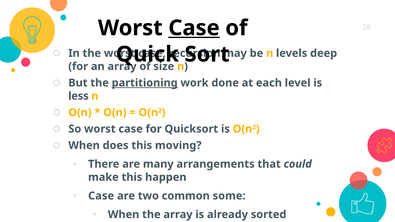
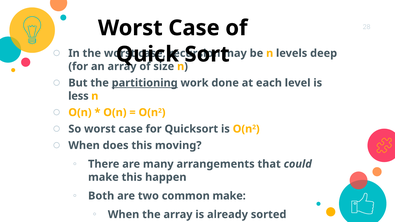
Case underline: present -> none (194, 28)
Case: Case -> Both (101, 196)
common some: some -> make (229, 196)
